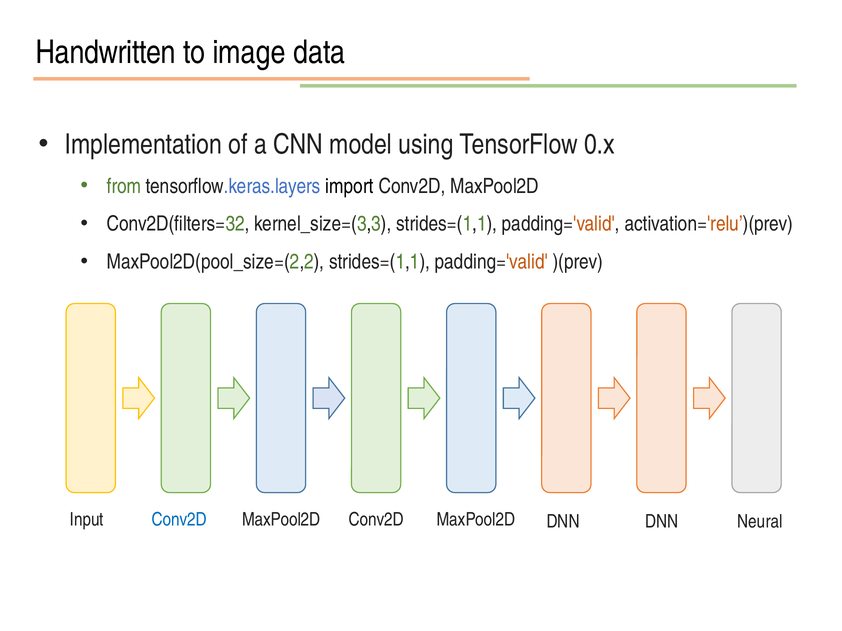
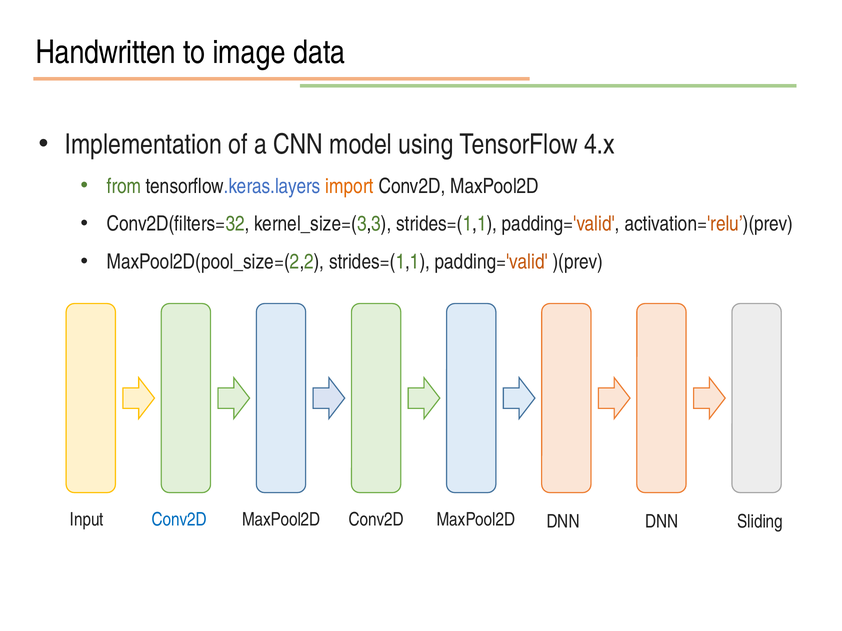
0.x: 0.x -> 4.x (599, 145)
import colour: black -> orange (349, 186)
Neural: Neural -> Sliding (760, 522)
